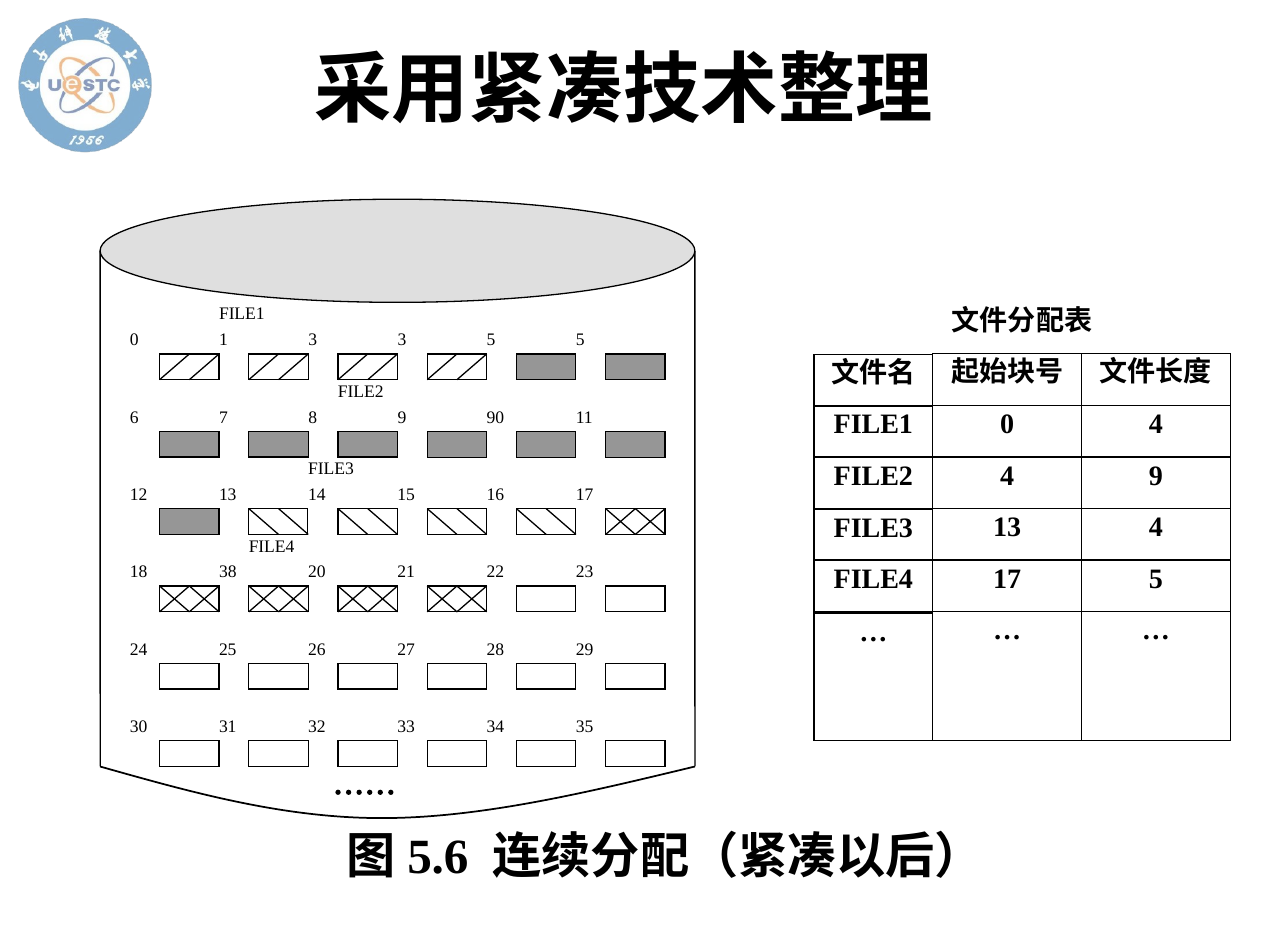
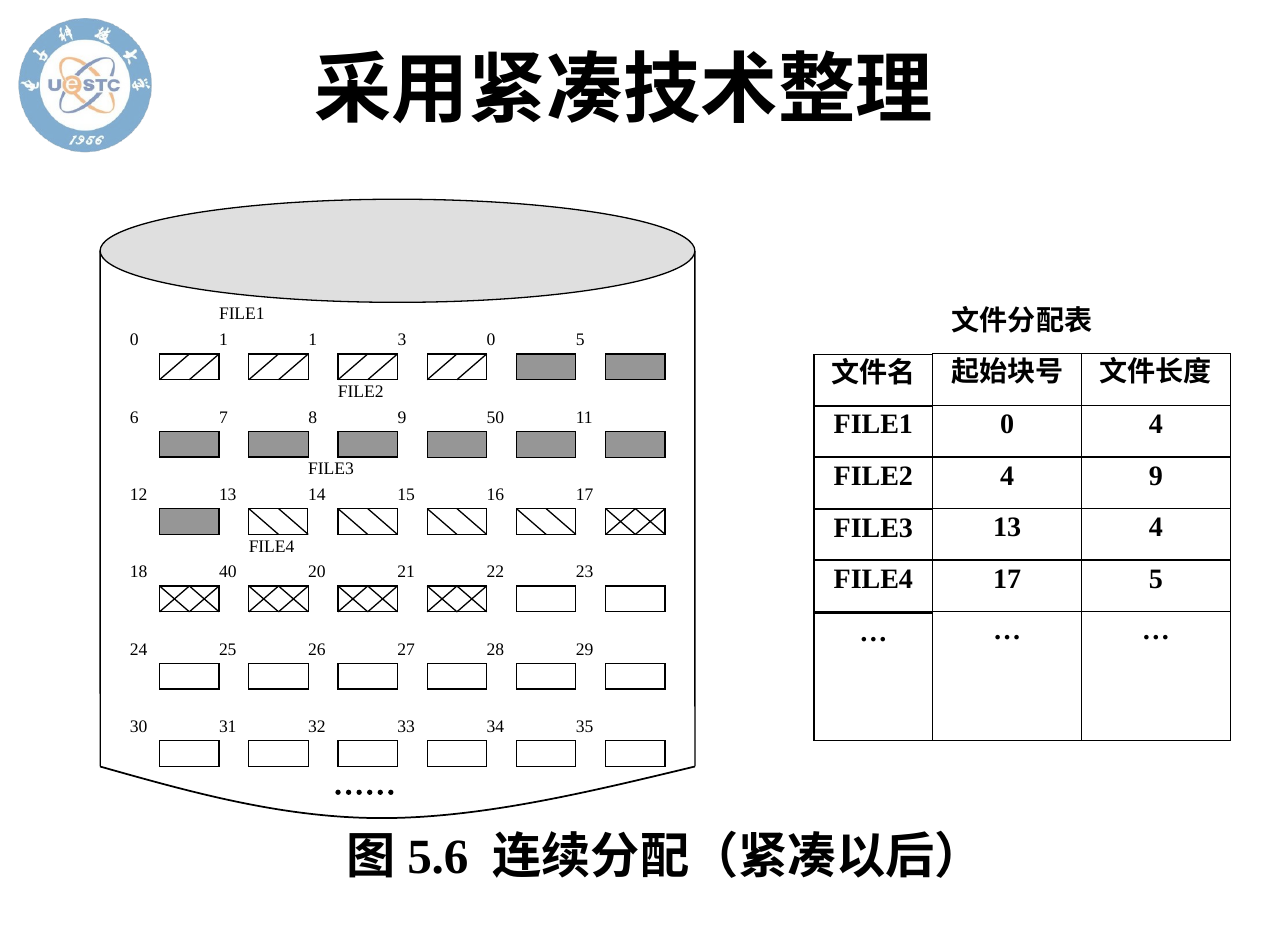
1 3: 3 -> 1 (313, 340)
3 5: 5 -> 0 (491, 340)
90: 90 -> 50 (495, 417)
38: 38 -> 40 (228, 572)
